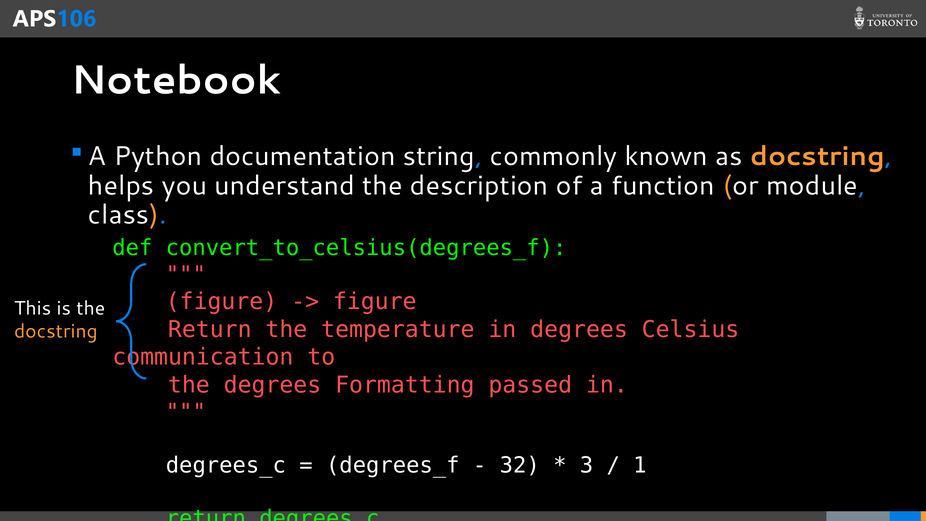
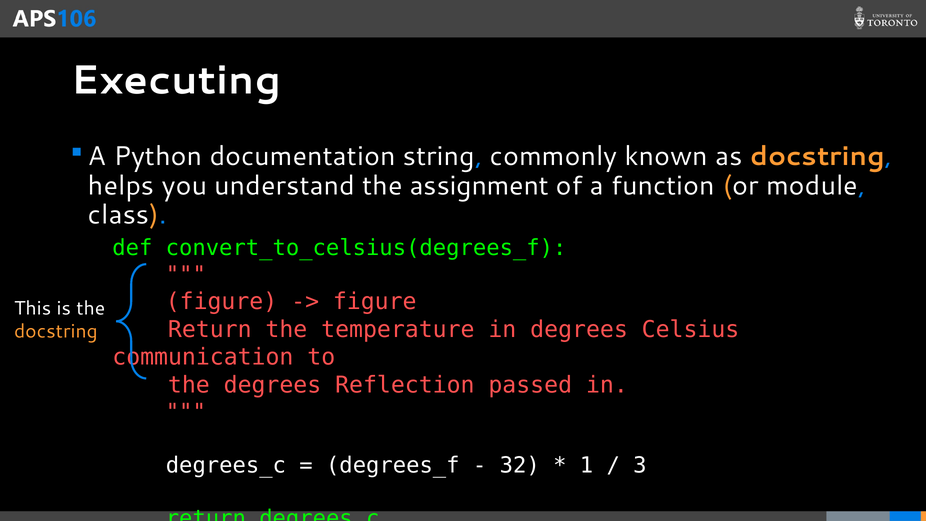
Notebook: Notebook -> Executing (176, 80)
description: description -> assignment (479, 186)
Formatting: Formatting -> Reflection (405, 385)
3: 3 -> 1 (586, 465)
1: 1 -> 3 (640, 465)
